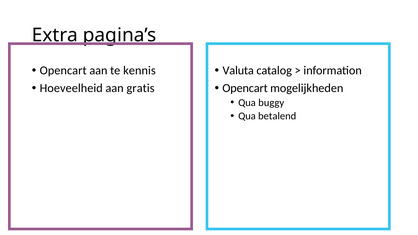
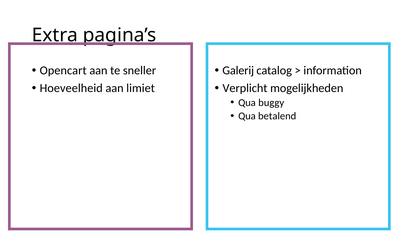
kennis: kennis -> sneller (140, 71)
Valuta: Valuta -> Galerij (238, 71)
gratis: gratis -> limiet (141, 88)
Opencart: Opencart -> Verplicht (245, 88)
